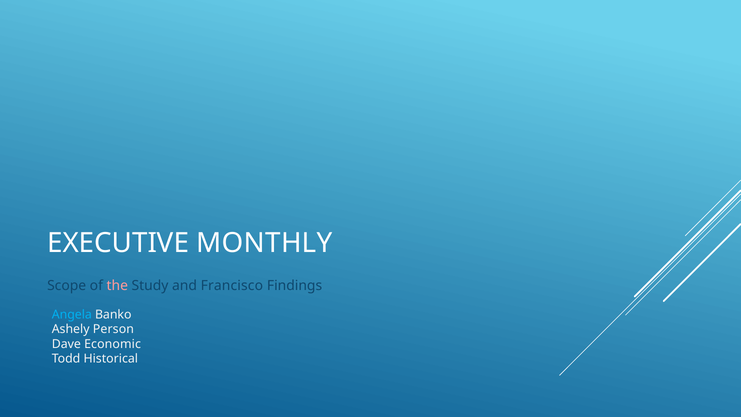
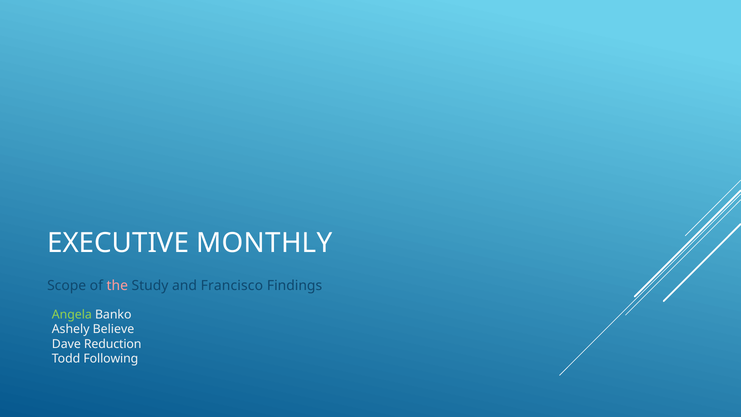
Angela colour: light blue -> light green (72, 314)
Person: Person -> Believe (113, 329)
Economic: Economic -> Reduction (113, 344)
Historical: Historical -> Following (111, 359)
